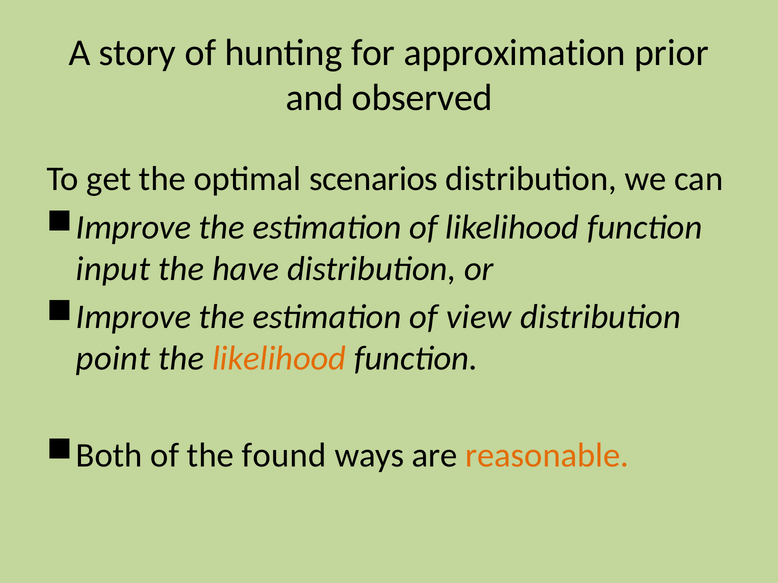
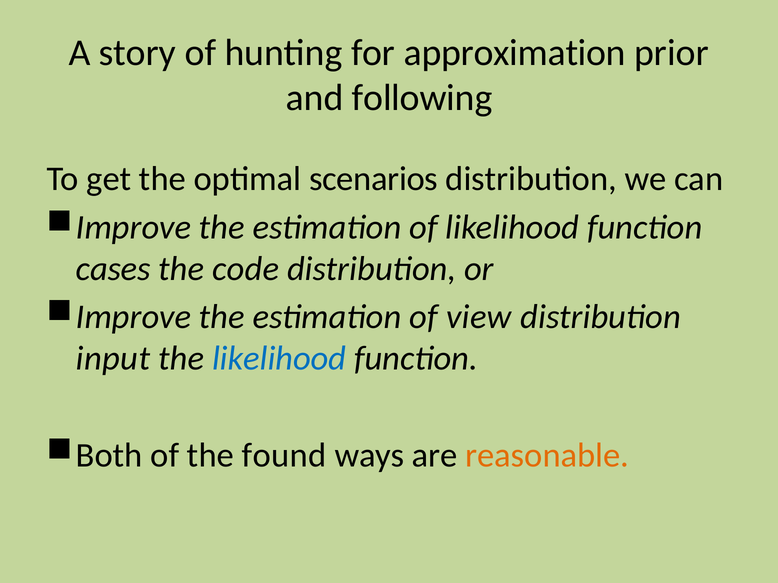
observed: observed -> following (422, 98)
input: input -> cases (113, 269)
have: have -> code (246, 269)
point: point -> input (113, 359)
likelihood colour: orange -> blue (279, 359)
